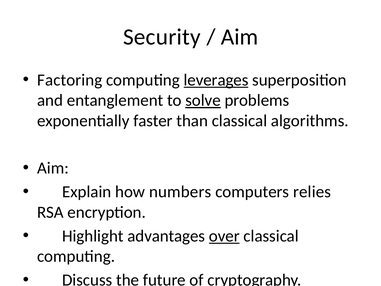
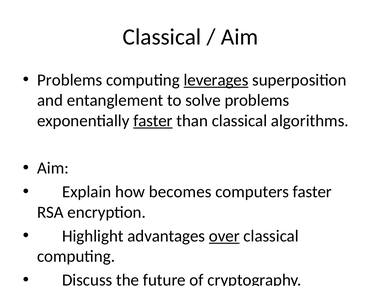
Security: Security -> Classical (162, 37)
Factoring: Factoring -> Problems (70, 80)
solve underline: present -> none (203, 100)
faster underline: none -> present (153, 121)
numbers: numbers -> becomes (180, 192)
computers relies: relies -> faster (312, 192)
